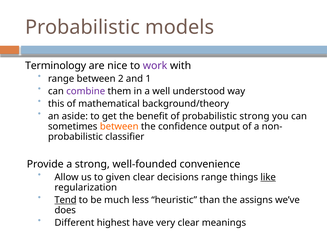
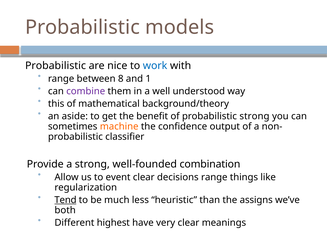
Terminology: Terminology -> Probabilistic (56, 66)
work colour: purple -> blue (155, 66)
2: 2 -> 8 (121, 79)
sometimes between: between -> machine (119, 127)
convenience: convenience -> combination (210, 164)
given: given -> event (118, 177)
like underline: present -> none (268, 177)
does: does -> both (65, 210)
